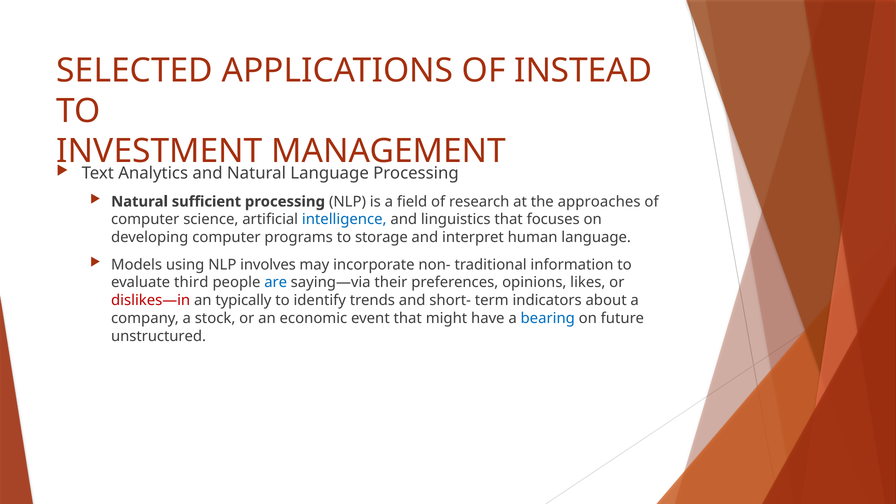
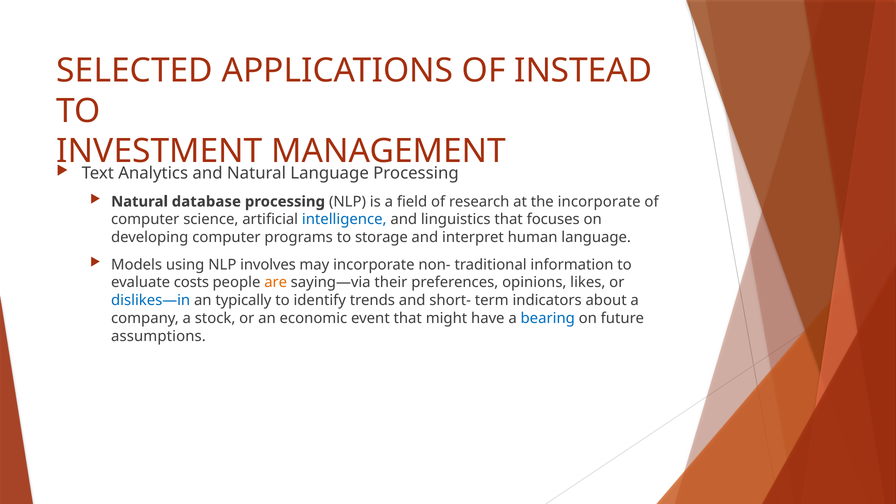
sufficient: sufficient -> database (206, 202)
the approaches: approaches -> incorporate (599, 202)
third: third -> costs (191, 282)
are colour: blue -> orange (276, 282)
dislikes—in colour: red -> blue (151, 300)
unstructured: unstructured -> assumptions (158, 336)
